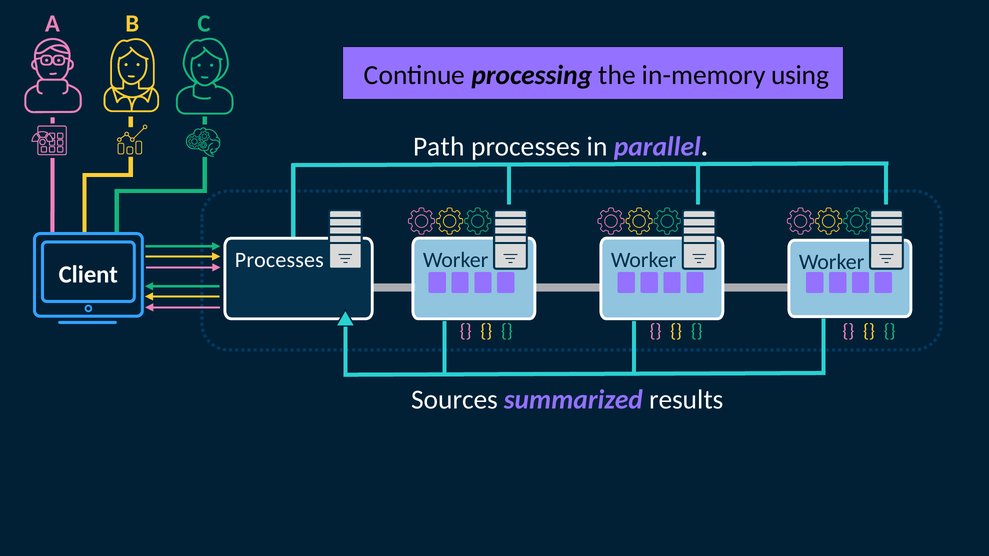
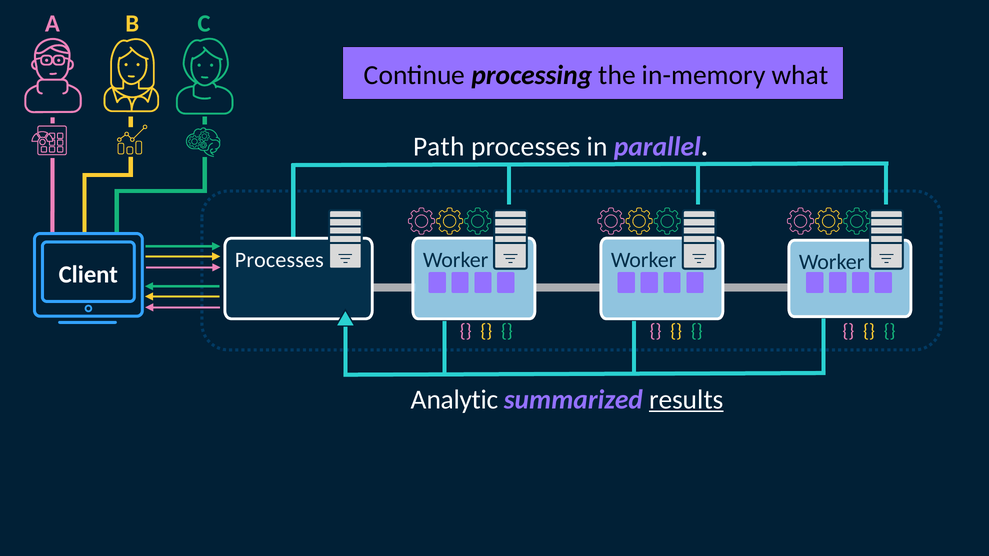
using: using -> what (800, 75)
Sources: Sources -> Analytic (455, 400)
results underline: none -> present (686, 400)
